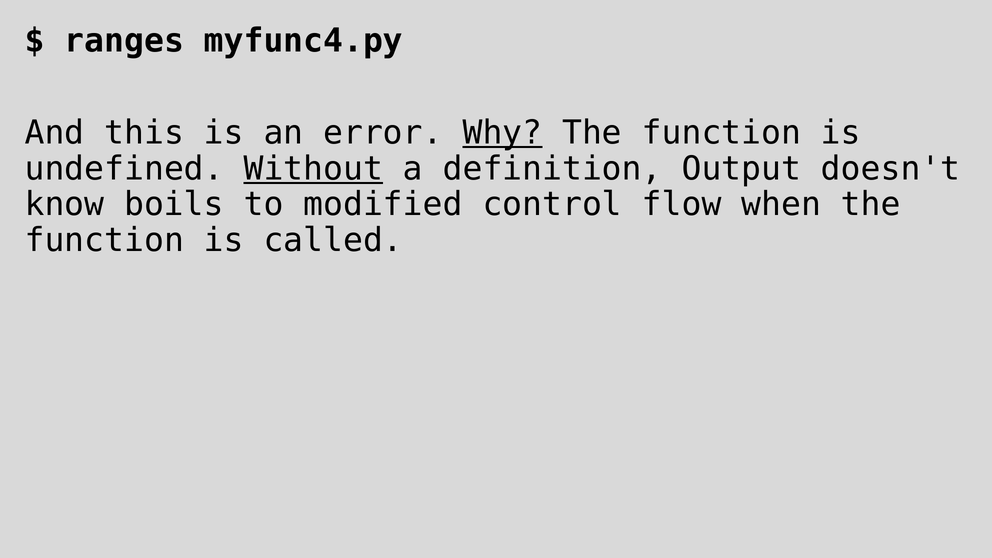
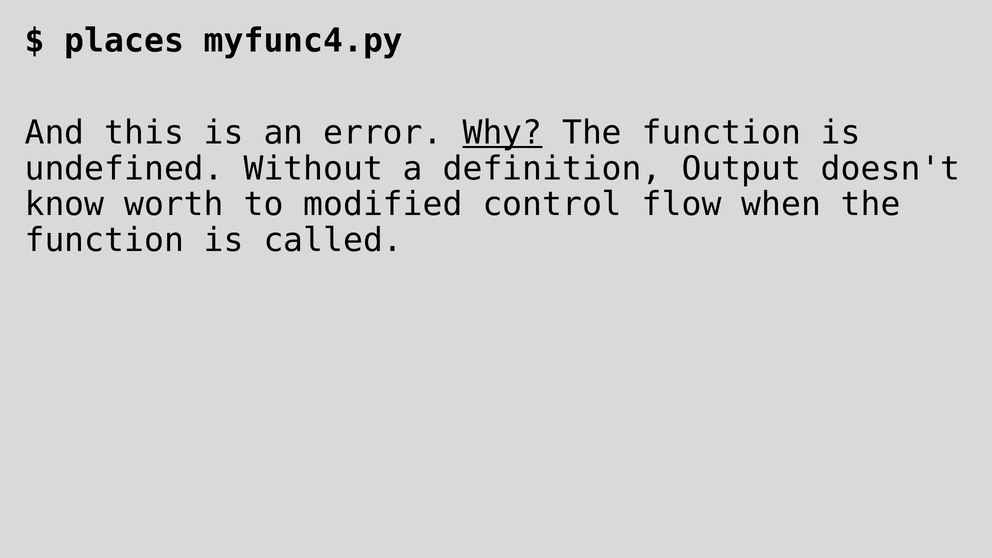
ranges: ranges -> places (124, 41)
Without underline: present -> none (313, 169)
boils: boils -> worth (174, 204)
